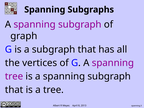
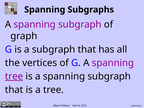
tree underline: none -> present (14, 76)
